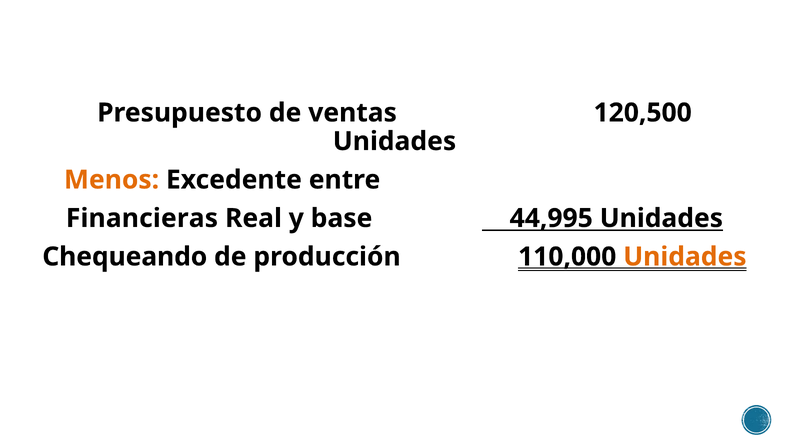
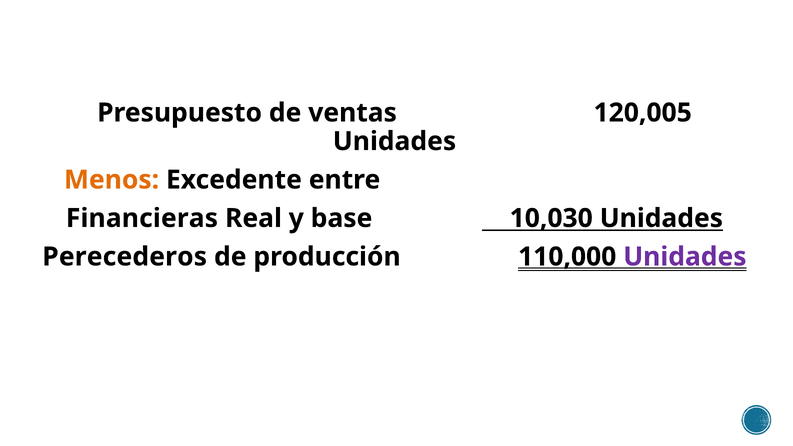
120,500: 120,500 -> 120,005 (643, 113)
44,995: 44,995 -> 10,030 (551, 218)
Chequeando: Chequeando -> Perecederos (125, 257)
Unidades colour: orange -> purple (685, 257)
